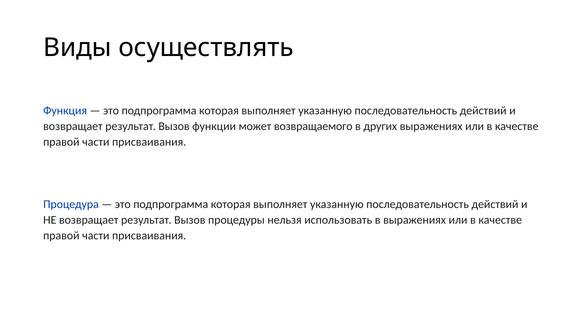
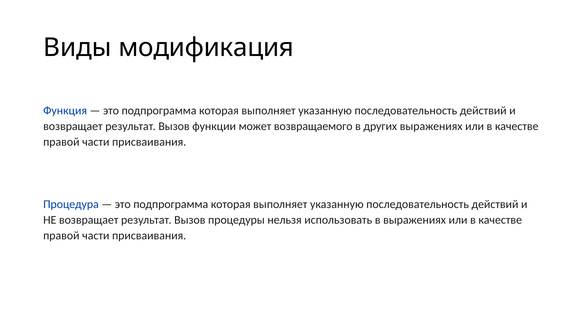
осуществлять: осуществлять -> модификация (206, 48)
